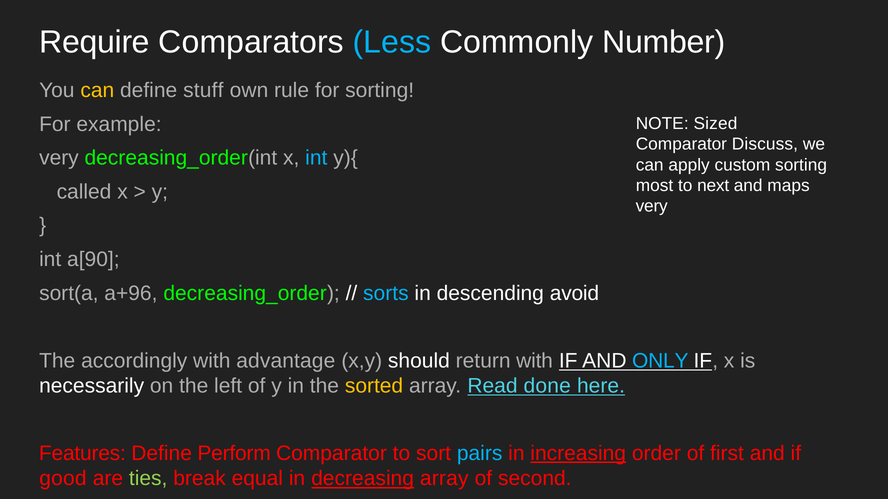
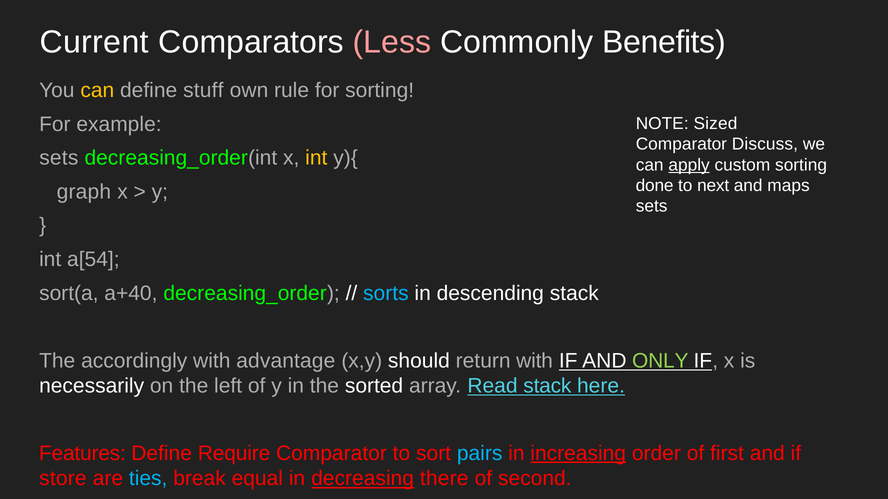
Require: Require -> Current (94, 42)
Less colour: light blue -> pink (392, 42)
Number: Number -> Benefits (664, 42)
very: very -> sets (59, 158)
int colour: light blue -> yellow (316, 158)
apply underline: none -> present (689, 165)
most: most -> done (655, 186)
called: called -> graph (84, 192)
very: very -> sets (652, 207)
a[90: a[90 -> a[54 (93, 260)
a+96: a+96 -> a+40 (131, 293)
descending avoid: avoid -> stack (574, 293)
ONLY colour: light blue -> light green (660, 361)
sorted colour: yellow -> white (374, 386)
Read done: done -> stack (547, 386)
Perform: Perform -> Require (234, 454)
good: good -> store (63, 479)
ties colour: light green -> light blue (148, 479)
decreasing array: array -> there (444, 479)
